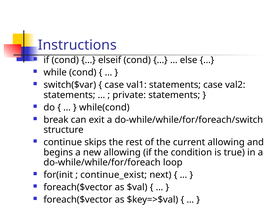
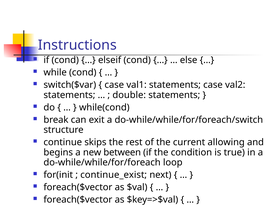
private: private -> double (129, 95)
new allowing: allowing -> between (122, 152)
